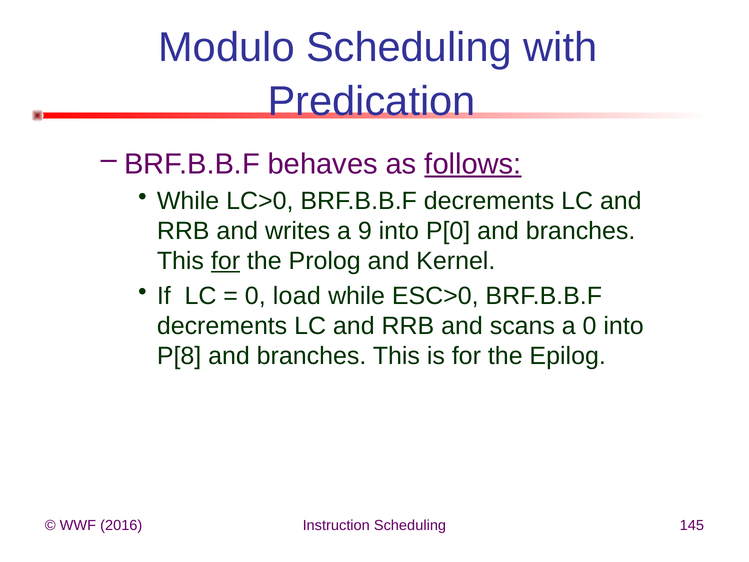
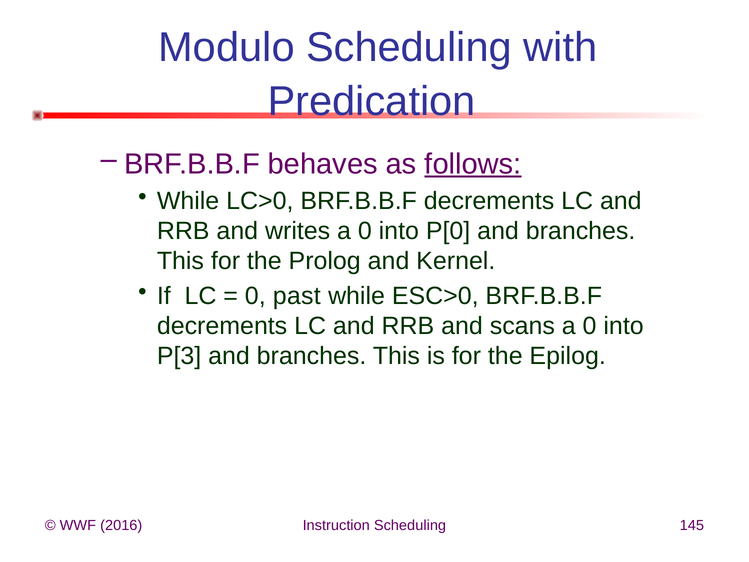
writes a 9: 9 -> 0 (365, 231)
for underline: present -> none (226, 261)
load: load -> past (297, 296)
P[8: P[8 -> P[3 (179, 356)
